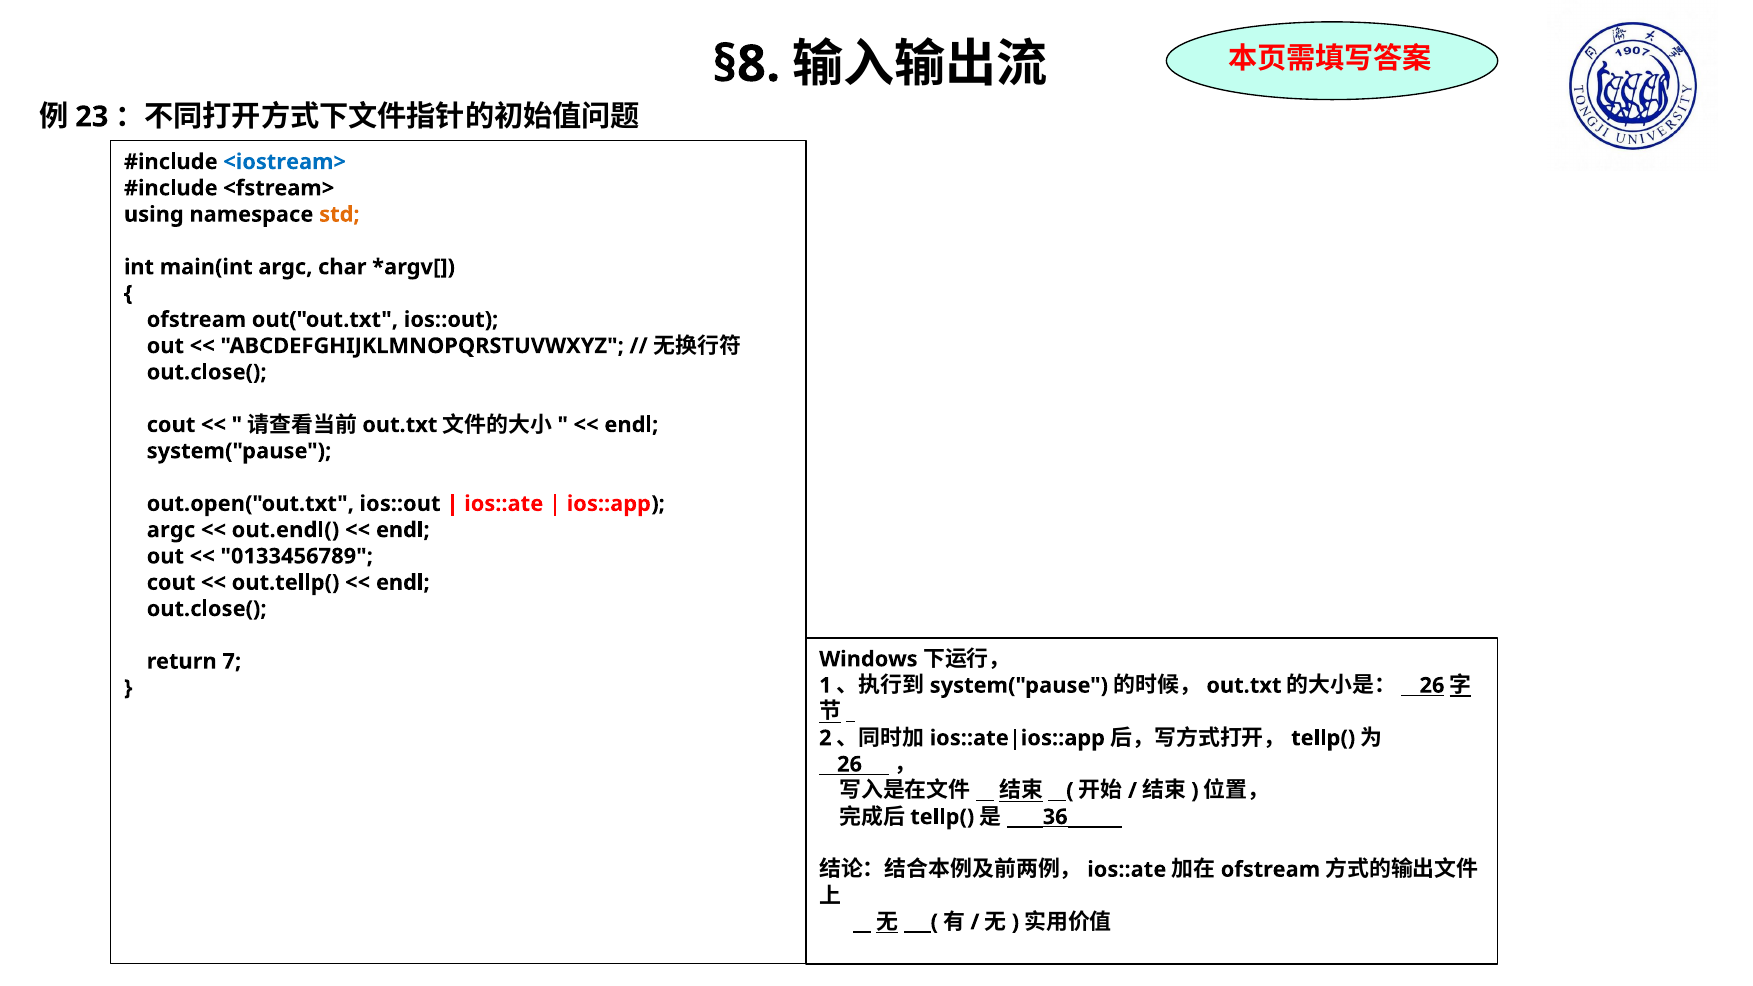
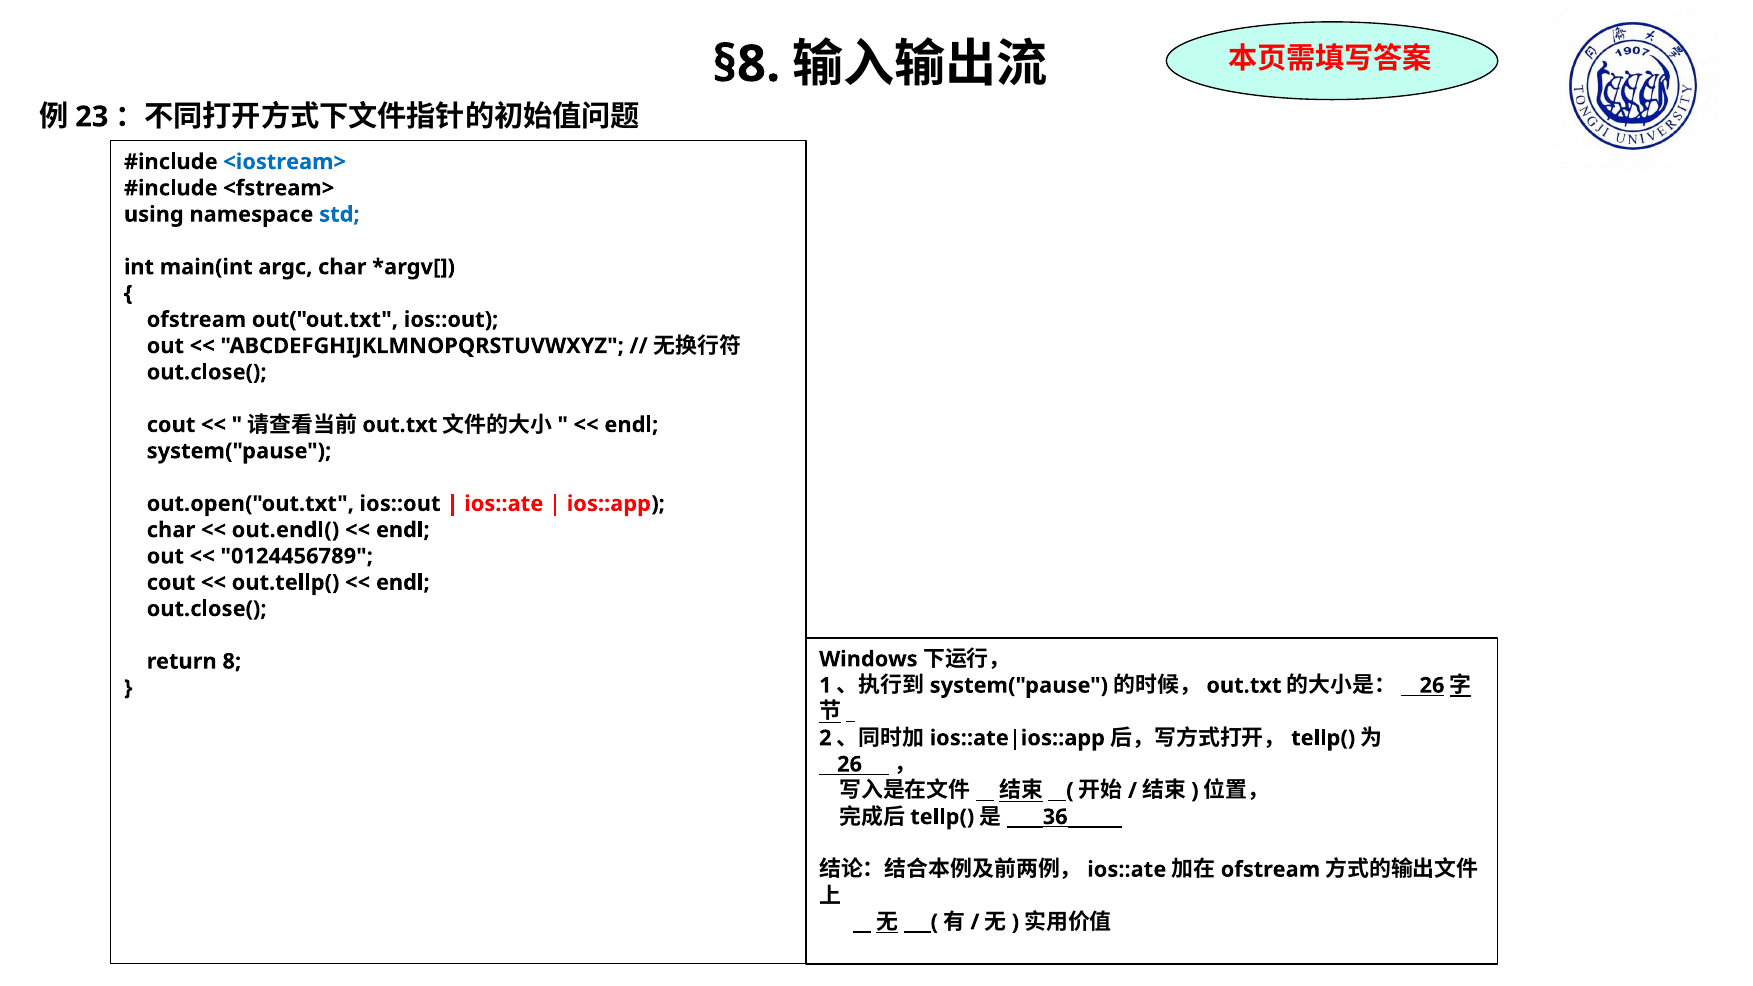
std colour: orange -> blue (339, 214)
argc: argc -> char (171, 530)
0133456789: 0133456789 -> 0124456789 (297, 556)
7: 7 -> 8 (232, 661)
